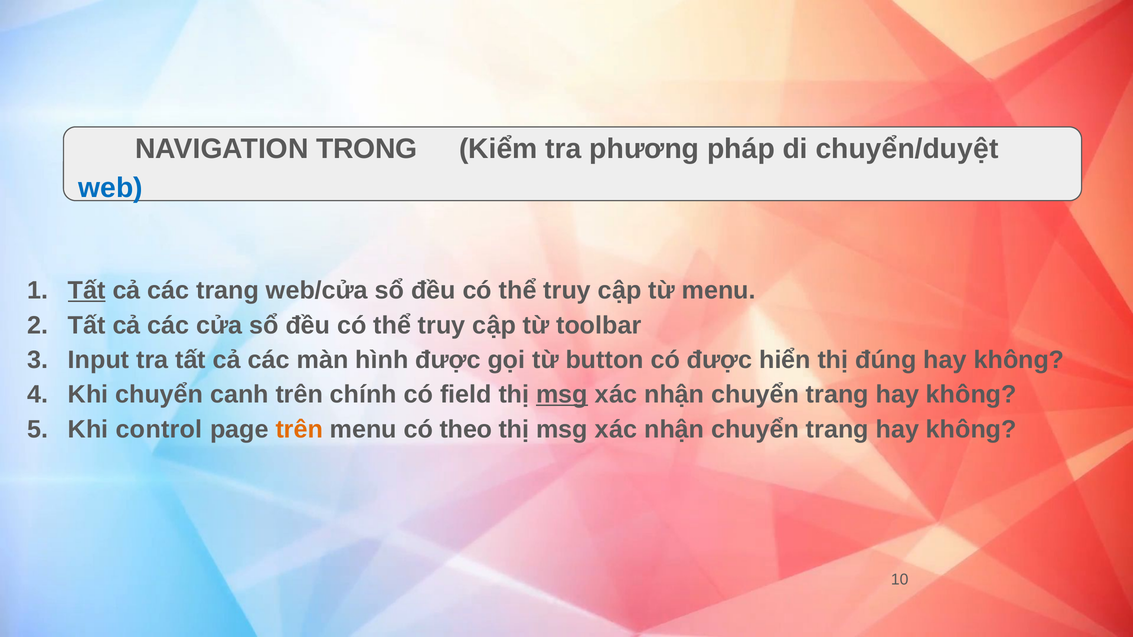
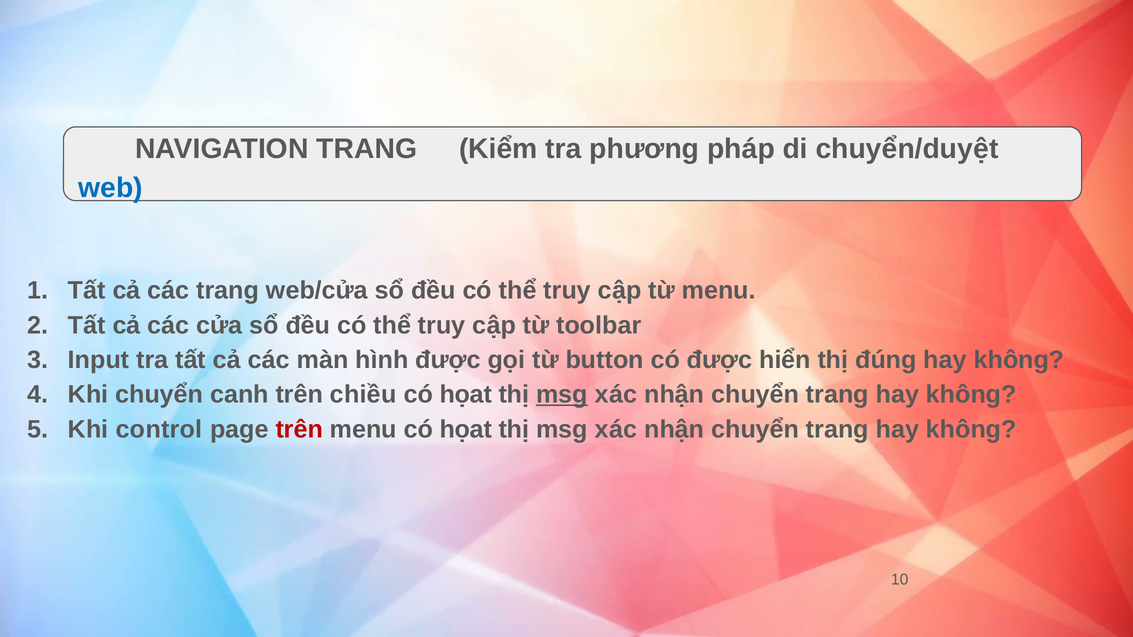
NAVIGATION TRONG: TRONG -> TRANG (367, 149)
Tất underline: present -> none (87, 291)
chính: chính -> chiều (363, 395)
field: field -> họat (466, 395)
trên colour: orange -> red (299, 430)
menu có theo: theo -> họat (466, 430)
